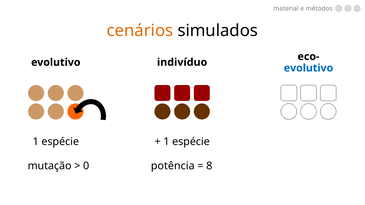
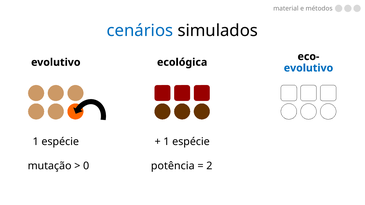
cenários colour: orange -> blue (140, 31)
indivíduo: indivíduo -> ecológica (182, 62)
8: 8 -> 2 (209, 166)
